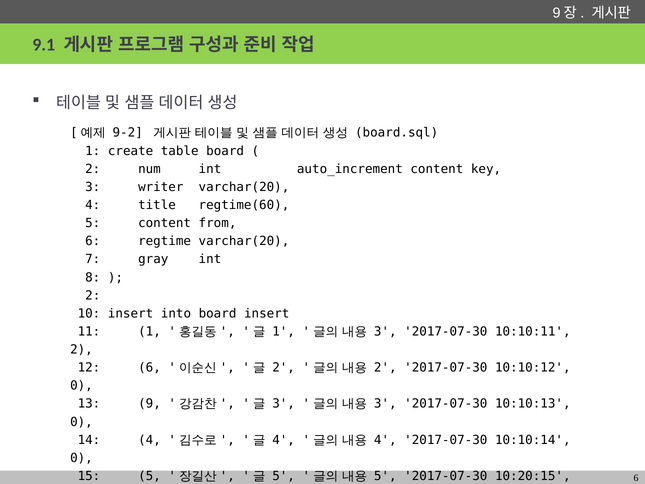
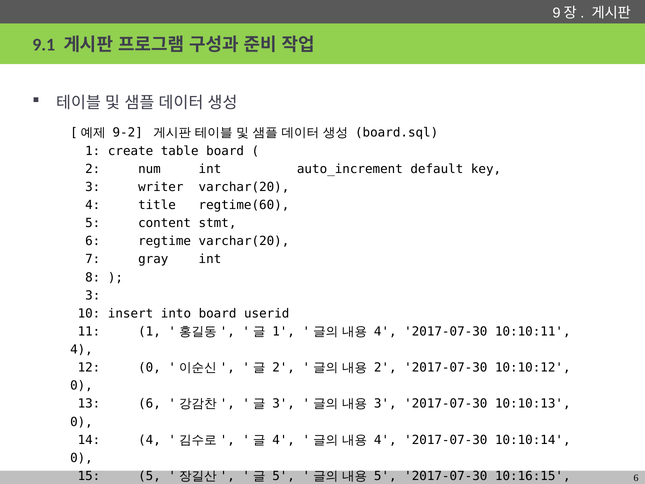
auto_increment content: content -> default (437, 169)
from: from -> stmt (218, 223)
2: 2 -> 3 (93, 295)
board insert: insert -> userid (267, 313)
3: 3 -> 4 (385, 331)
2: 2 -> 4 (81, 349)
12 6: 6 -> 0 (149, 367)
13 9: 9 -> 6 (149, 404)
10:20:15: 10:20:15 -> 10:16:15 (533, 476)
